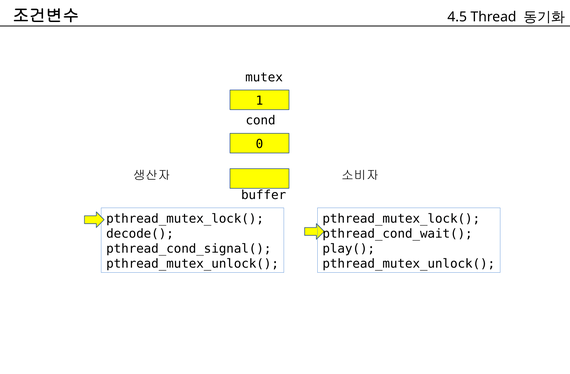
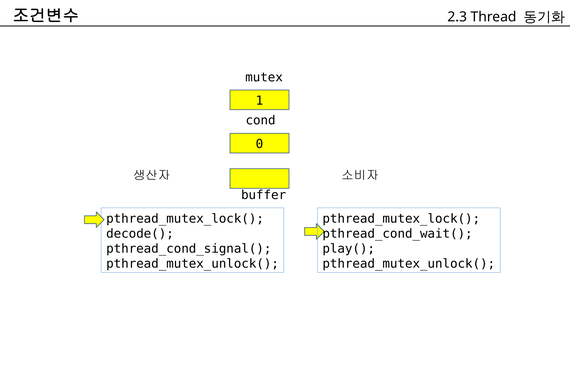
4.5: 4.5 -> 2.3 (457, 17)
